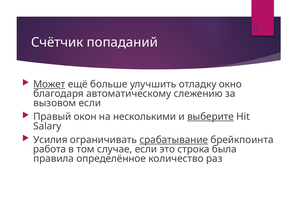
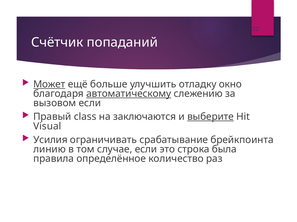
автоматическому underline: none -> present (129, 94)
окон: окон -> class (85, 117)
несколькими: несколькими -> заключаются (145, 117)
Salary: Salary -> Visual (47, 127)
срабатывание underline: present -> none (174, 140)
работа: работа -> линию (50, 150)
